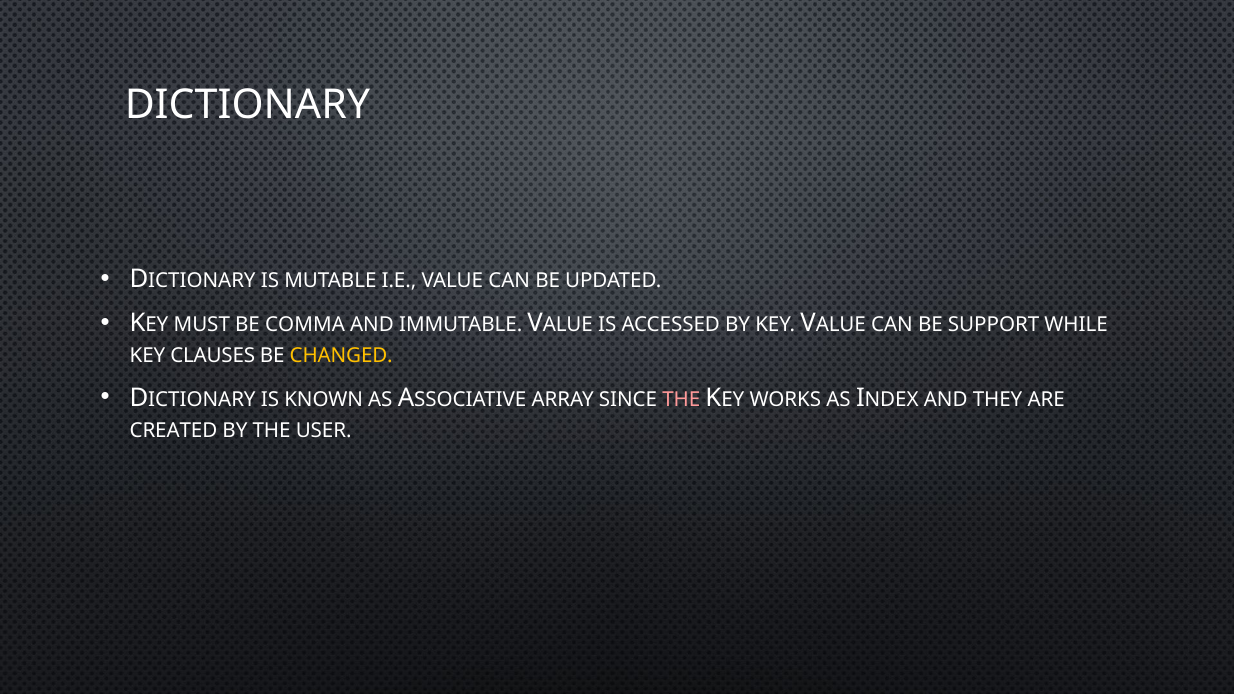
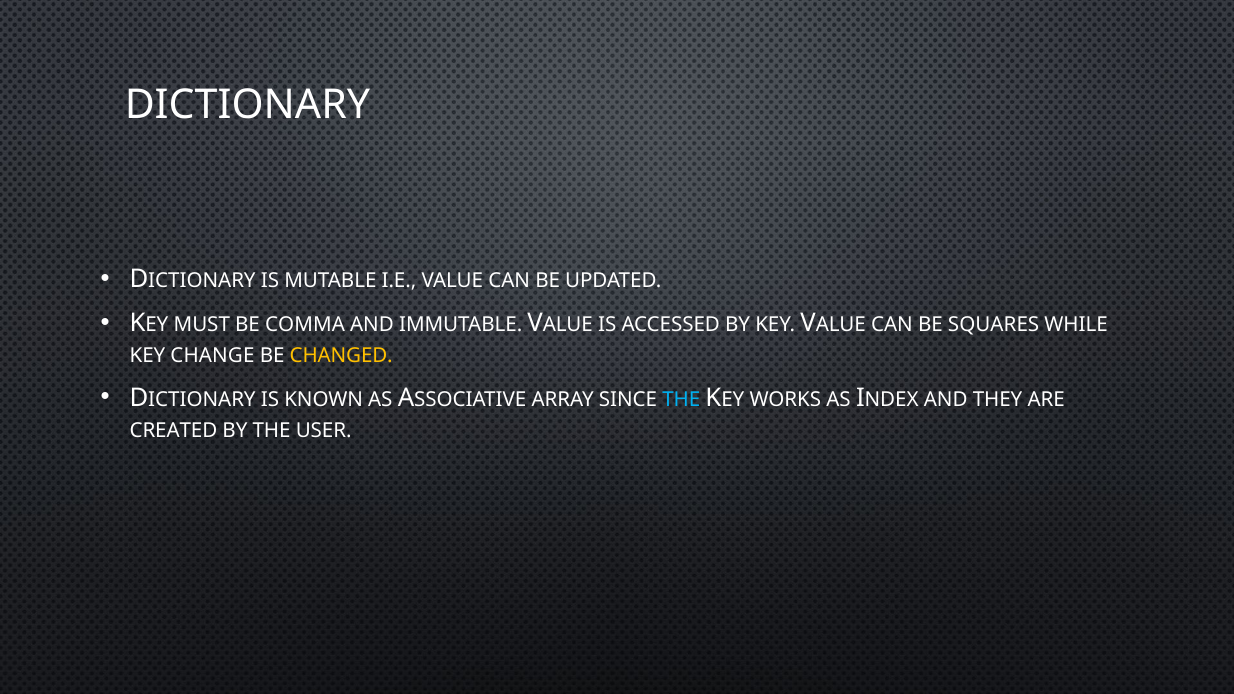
SUPPORT: SUPPORT -> SQUARES (994, 325)
CLAUSES: CLAUSES -> CHANGE (213, 356)
THE colour: pink -> light blue (681, 400)
